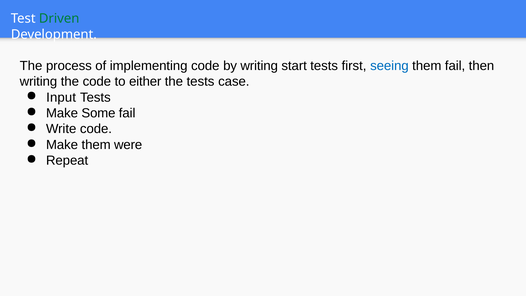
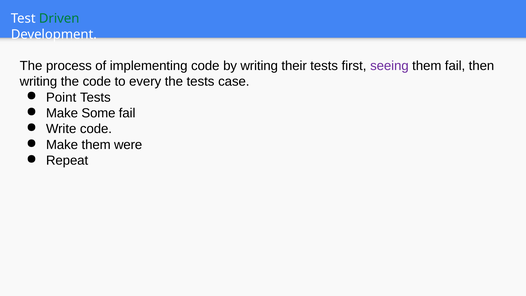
start: start -> their (294, 66)
seeing colour: blue -> purple (389, 66)
either: either -> every (145, 82)
Input: Input -> Point (61, 97)
